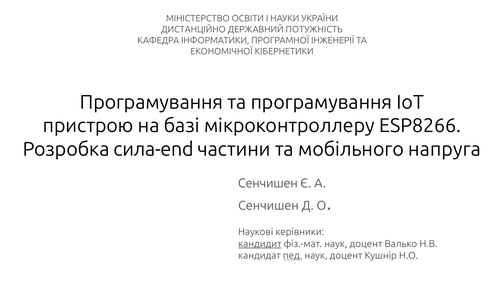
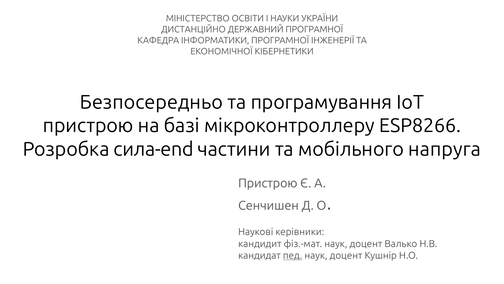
ДЕРЖАВНИЙ ПОТУЖНІСТЬ: ПОТУЖНІСТЬ -> ПРОГРАМНОЇ (314, 29)
Програмування: Програмування -> Безпосередньо (151, 102)
Сенчишен: Сенчишен -> Пристрою (268, 183)
кандидит underline: present -> none (260, 243)
